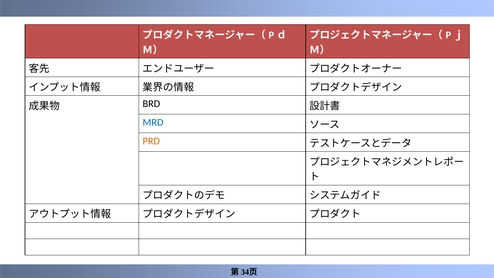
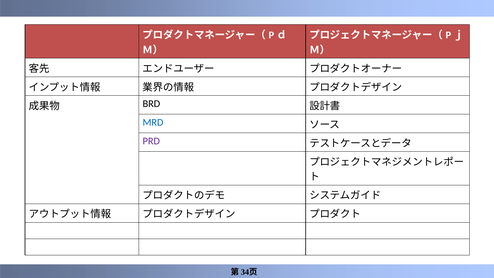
PRD colour: orange -> purple (151, 141)
